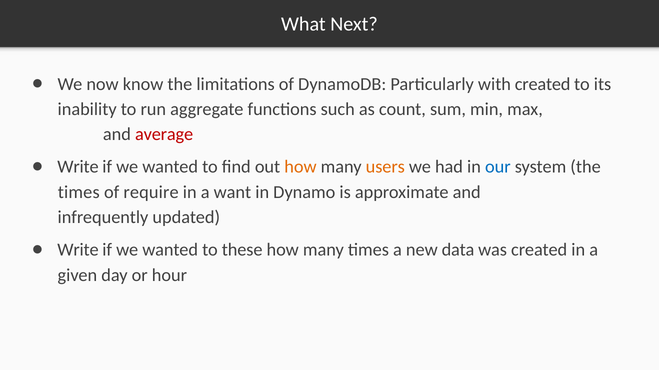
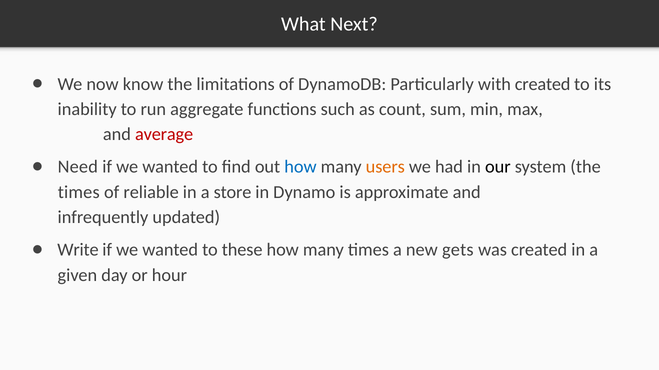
Write: Write -> Need (78, 167)
how colour: orange -> blue (300, 167)
our colour: blue -> black (498, 167)
require: require -> reliable (151, 192)
want: want -> store (233, 192)
data: data -> gets (458, 250)
